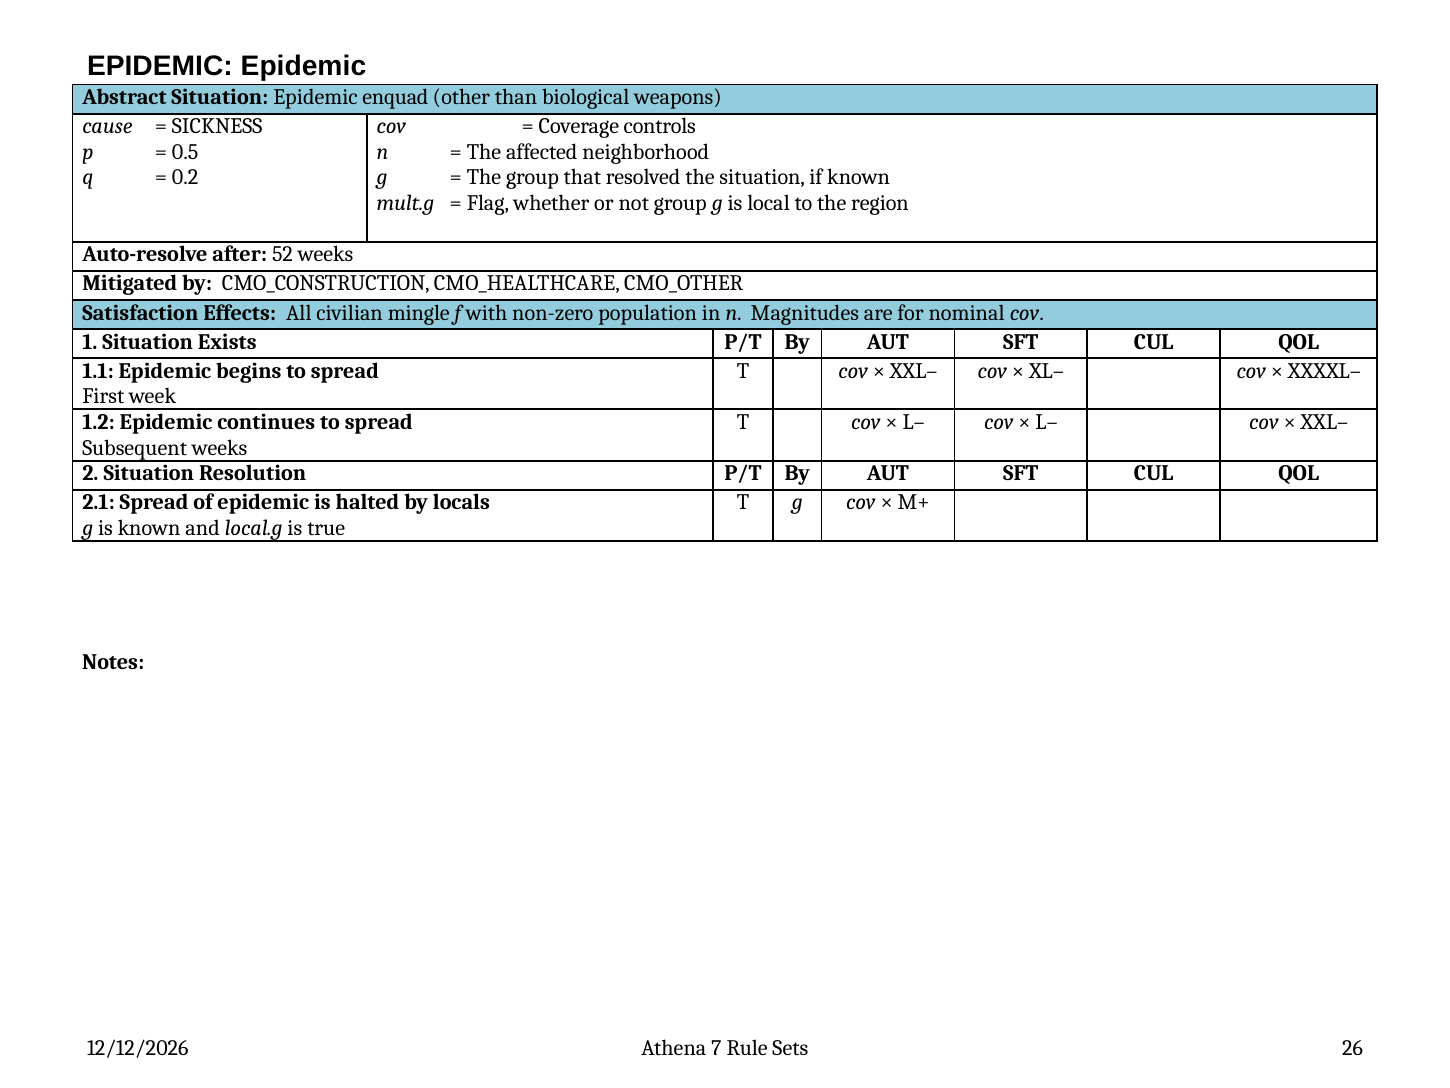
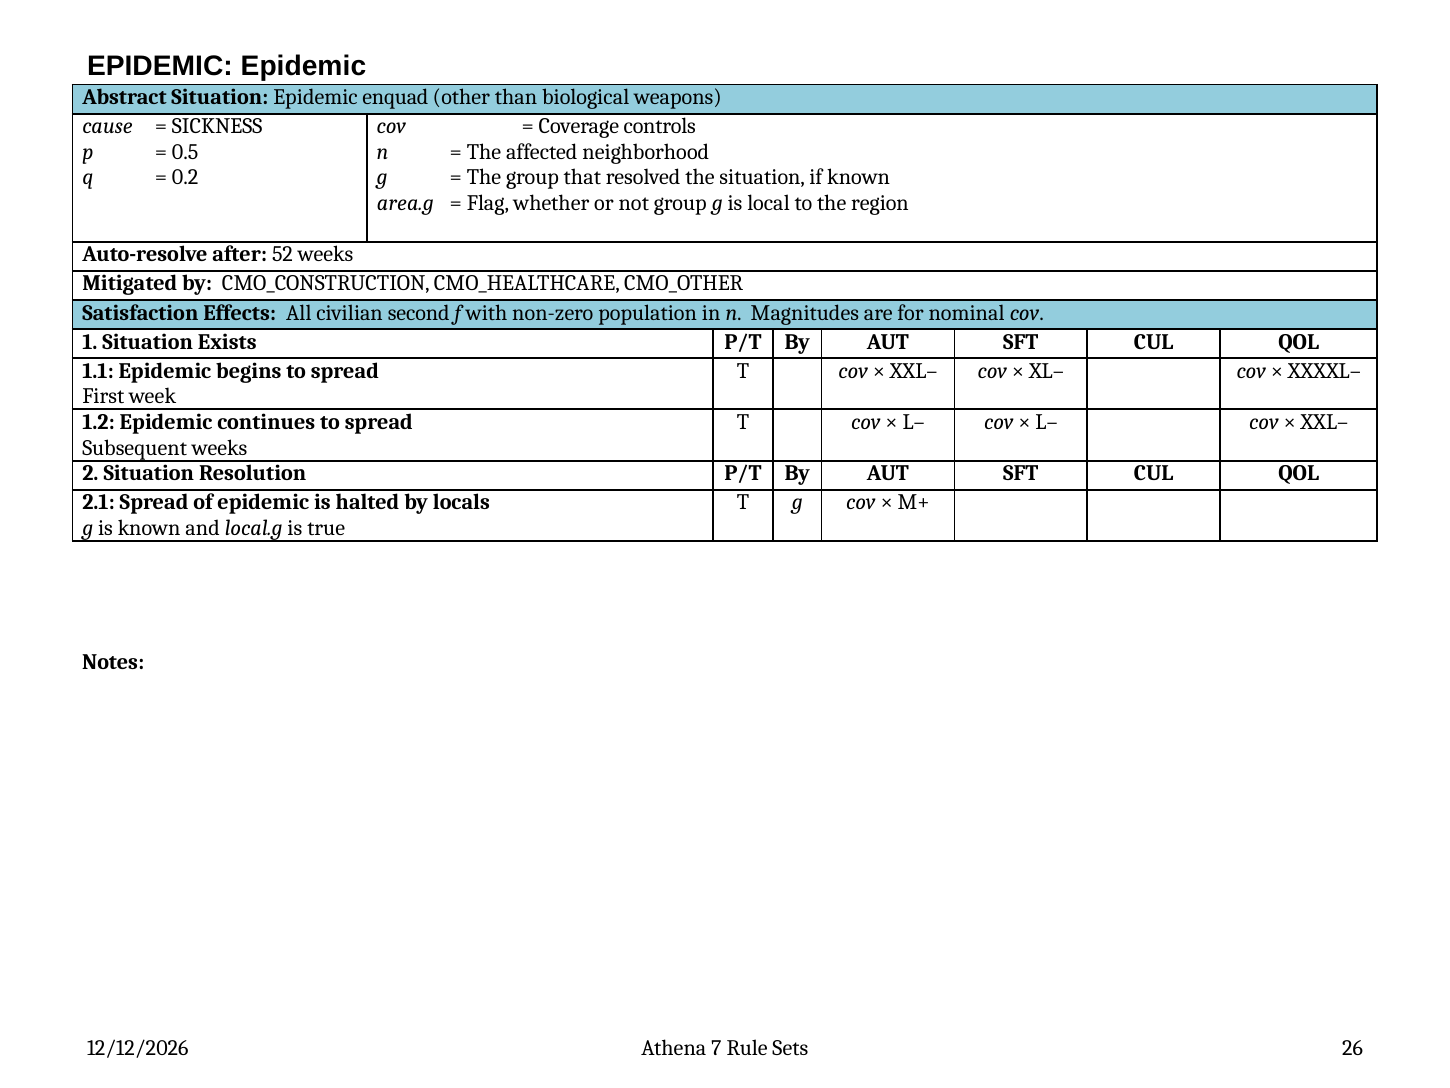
mult.g: mult.g -> area.g (405, 203)
mingle: mingle -> second (419, 313)
